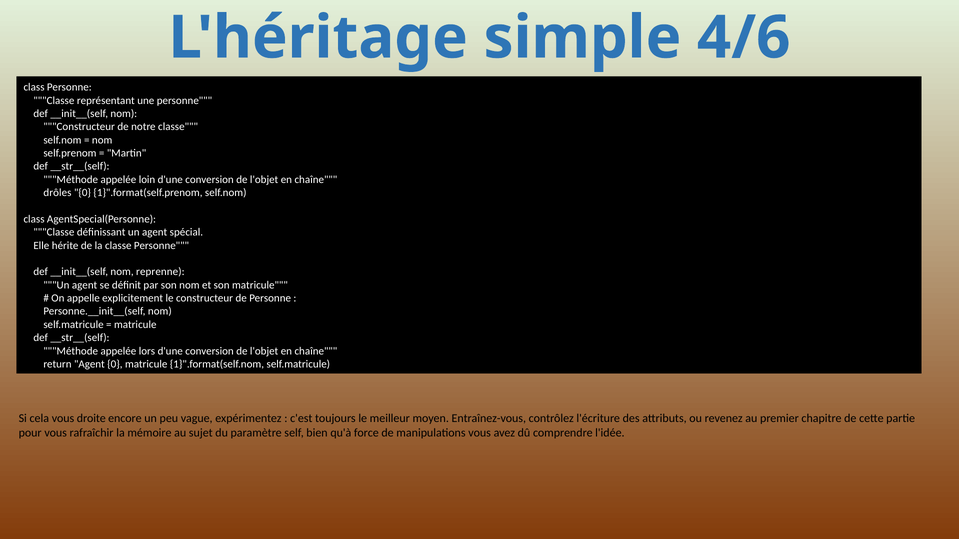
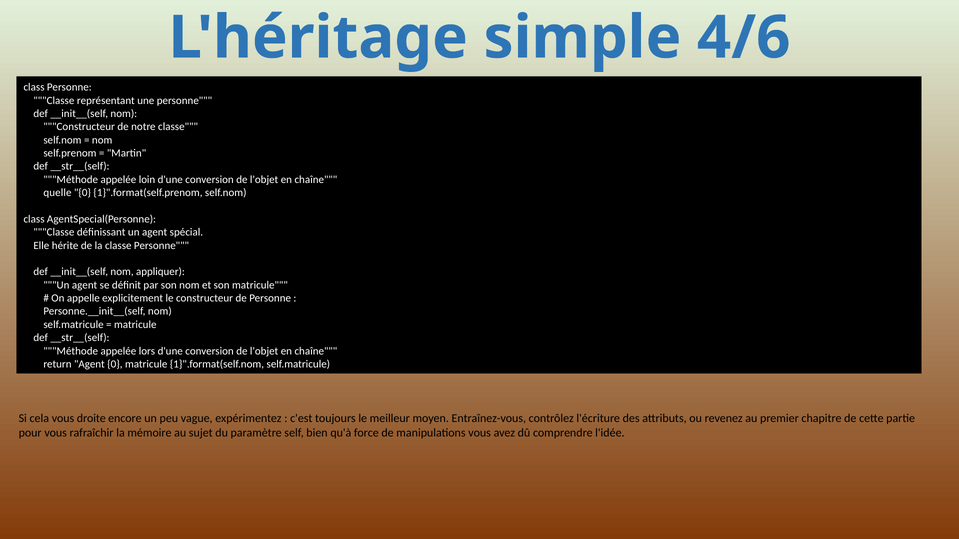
drôles: drôles -> quelle (57, 193)
reprenne: reprenne -> appliquer (160, 272)
